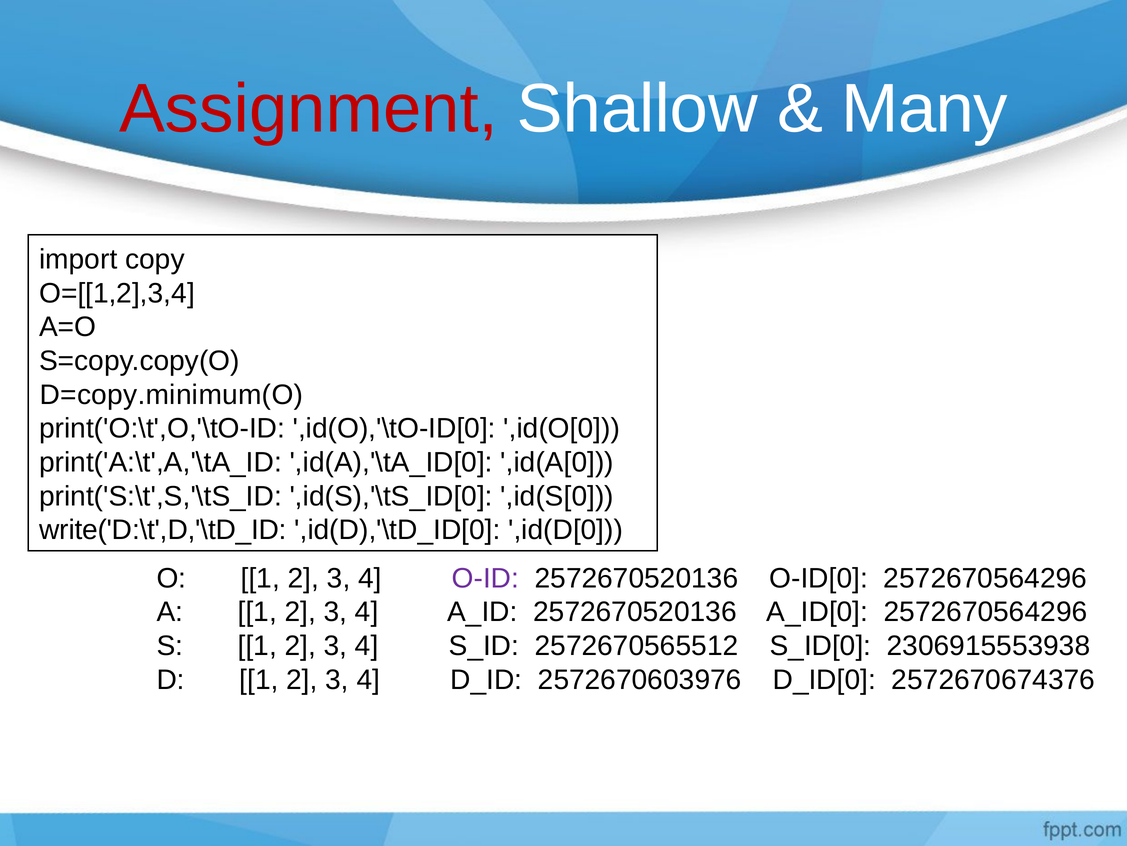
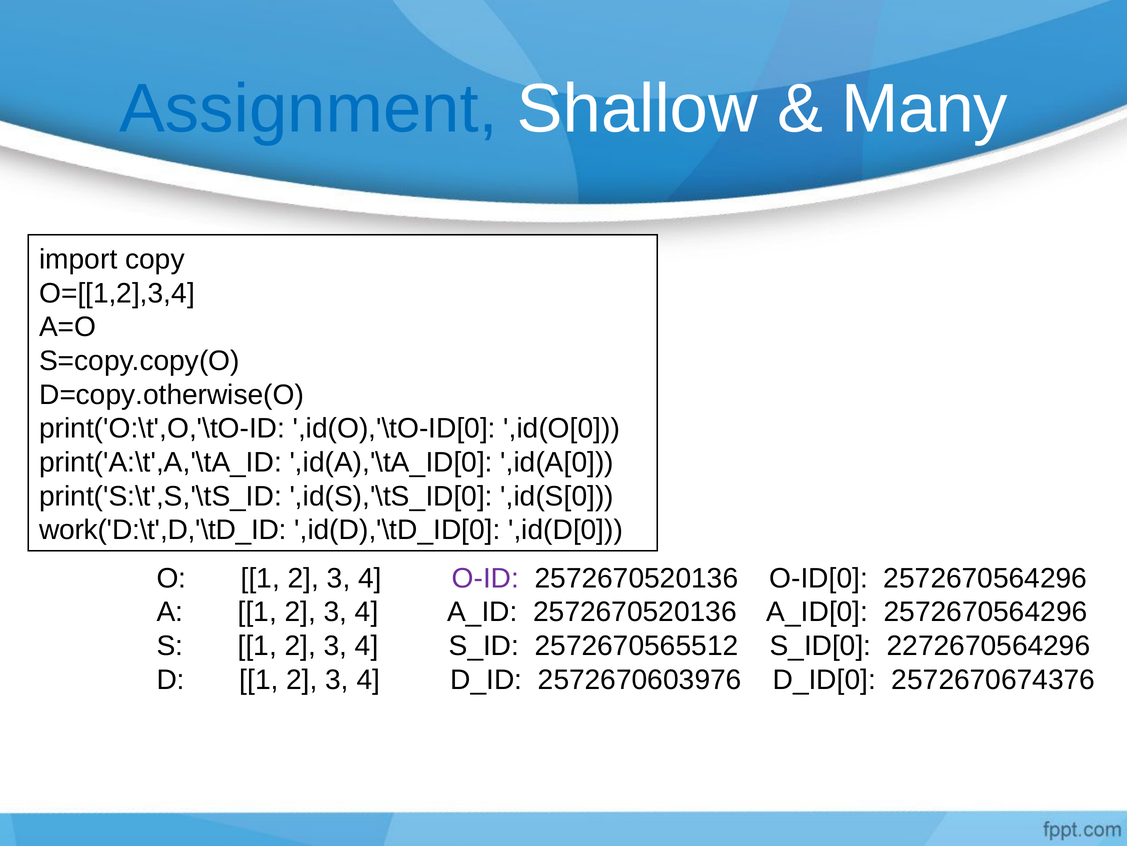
Assignment colour: red -> blue (308, 109)
D=copy.minimum(O: D=copy.minimum(O -> D=copy.otherwise(O (172, 394)
write('D:\t',D,'\tD_ID: write('D:\t',D,'\tD_ID -> work('D:\t',D,'\tD_ID (163, 530)
2306915553938: 2306915553938 -> 2272670564296 (989, 645)
